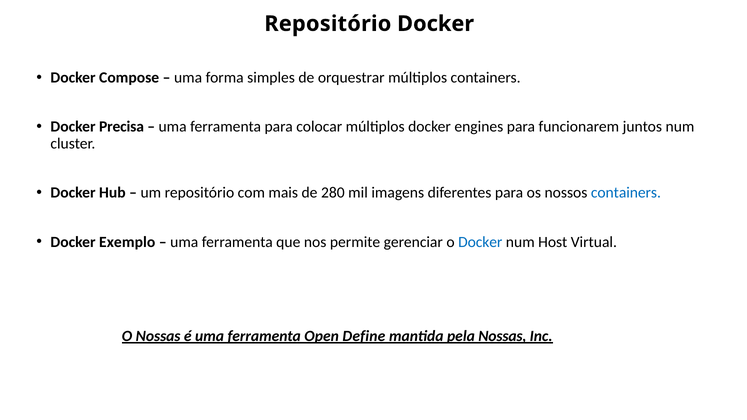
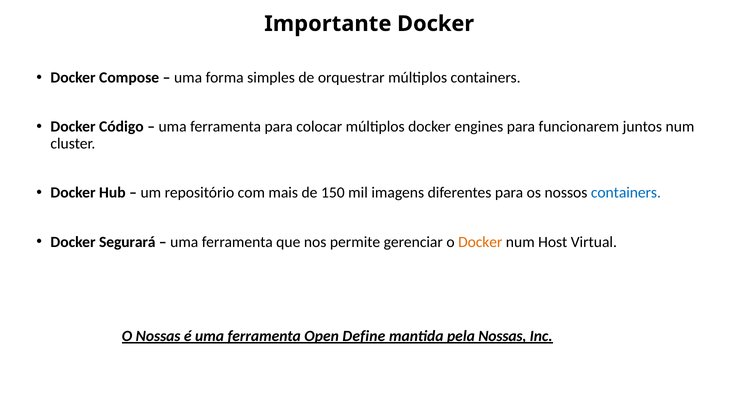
Repositório: Repositório -> Importante (328, 24)
Precisa: Precisa -> Código (121, 127)
280: 280 -> 150 (333, 193)
Exemplo: Exemplo -> Segurará (127, 242)
Docker colour: blue -> orange (480, 242)
